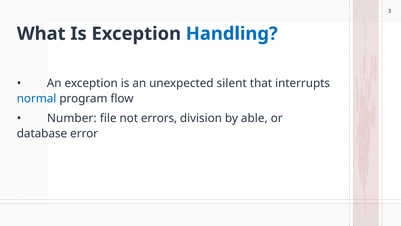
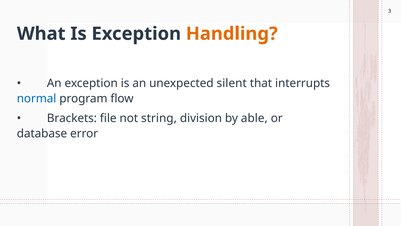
Handling colour: blue -> orange (232, 34)
Number: Number -> Brackets (72, 118)
errors: errors -> string (159, 118)
